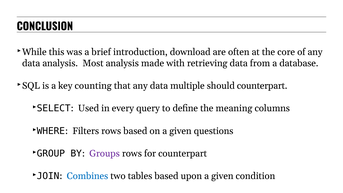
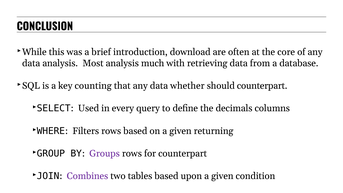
made: made -> much (153, 63)
multiple: multiple -> whether (187, 86)
meaning: meaning -> decimals (234, 108)
questions: questions -> returning (214, 131)
Combines colour: blue -> purple (87, 176)
